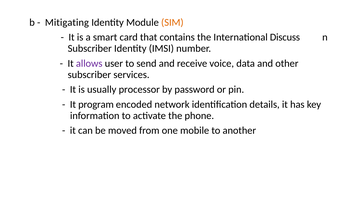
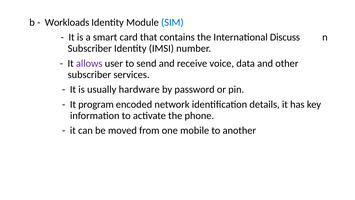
Mitigating: Mitigating -> Workloads (67, 22)
SIM colour: orange -> blue (172, 22)
processor: processor -> hardware (139, 89)
